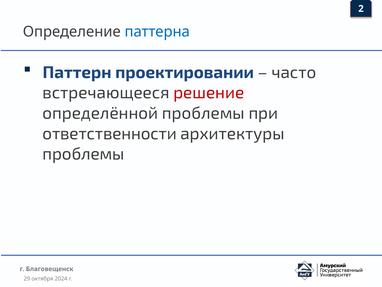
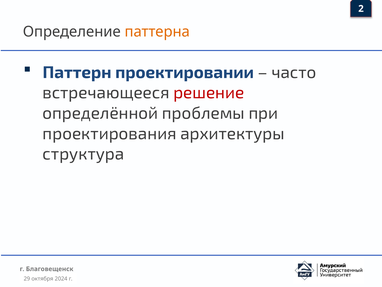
паттерна colour: blue -> orange (157, 32)
ответственности: ответственности -> проектирования (110, 133)
проблемы: проблемы -> структура (83, 154)
